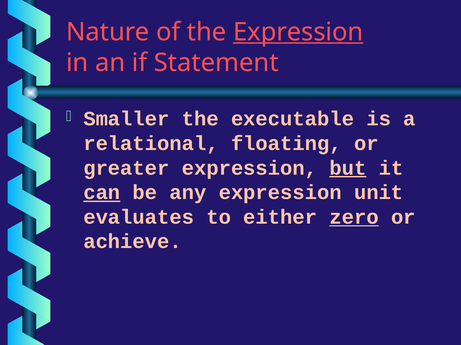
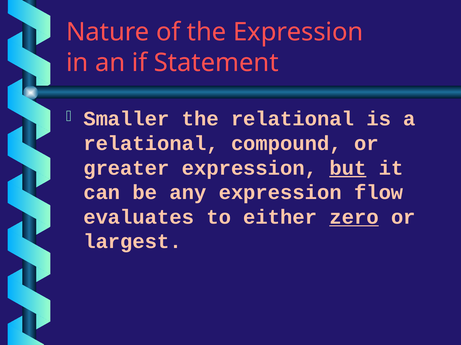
Expression underline: present -> none (298, 32)
the executable: executable -> relational (293, 119)
floating: floating -> compound (286, 144)
can underline: present -> none (102, 193)
unit: unit -> flow (379, 193)
achieve: achieve -> largest (133, 242)
